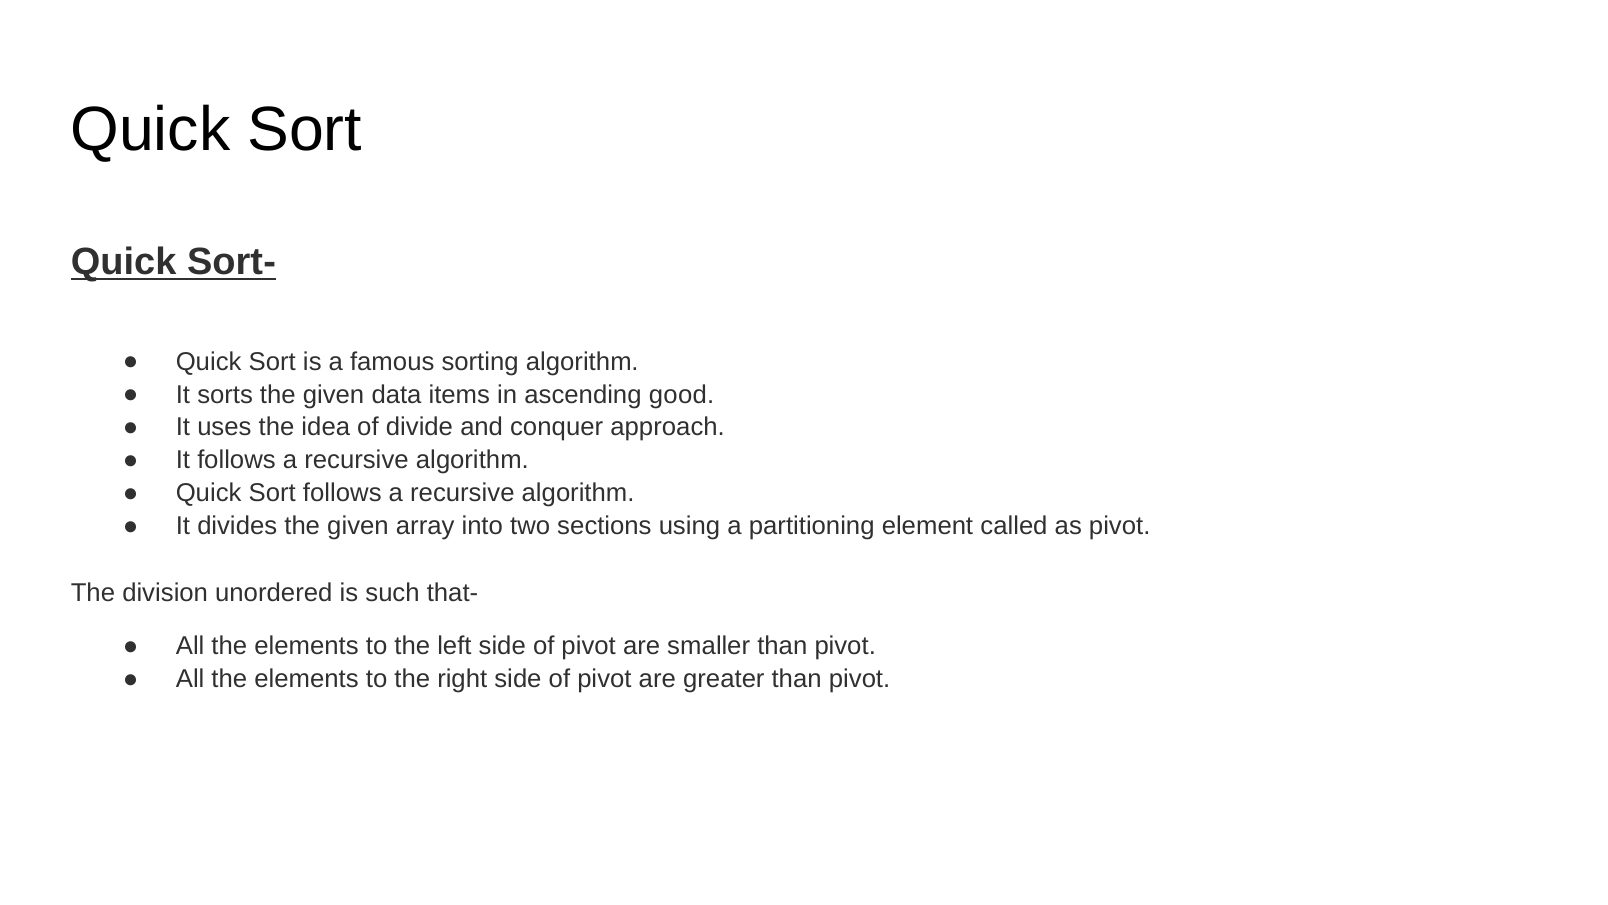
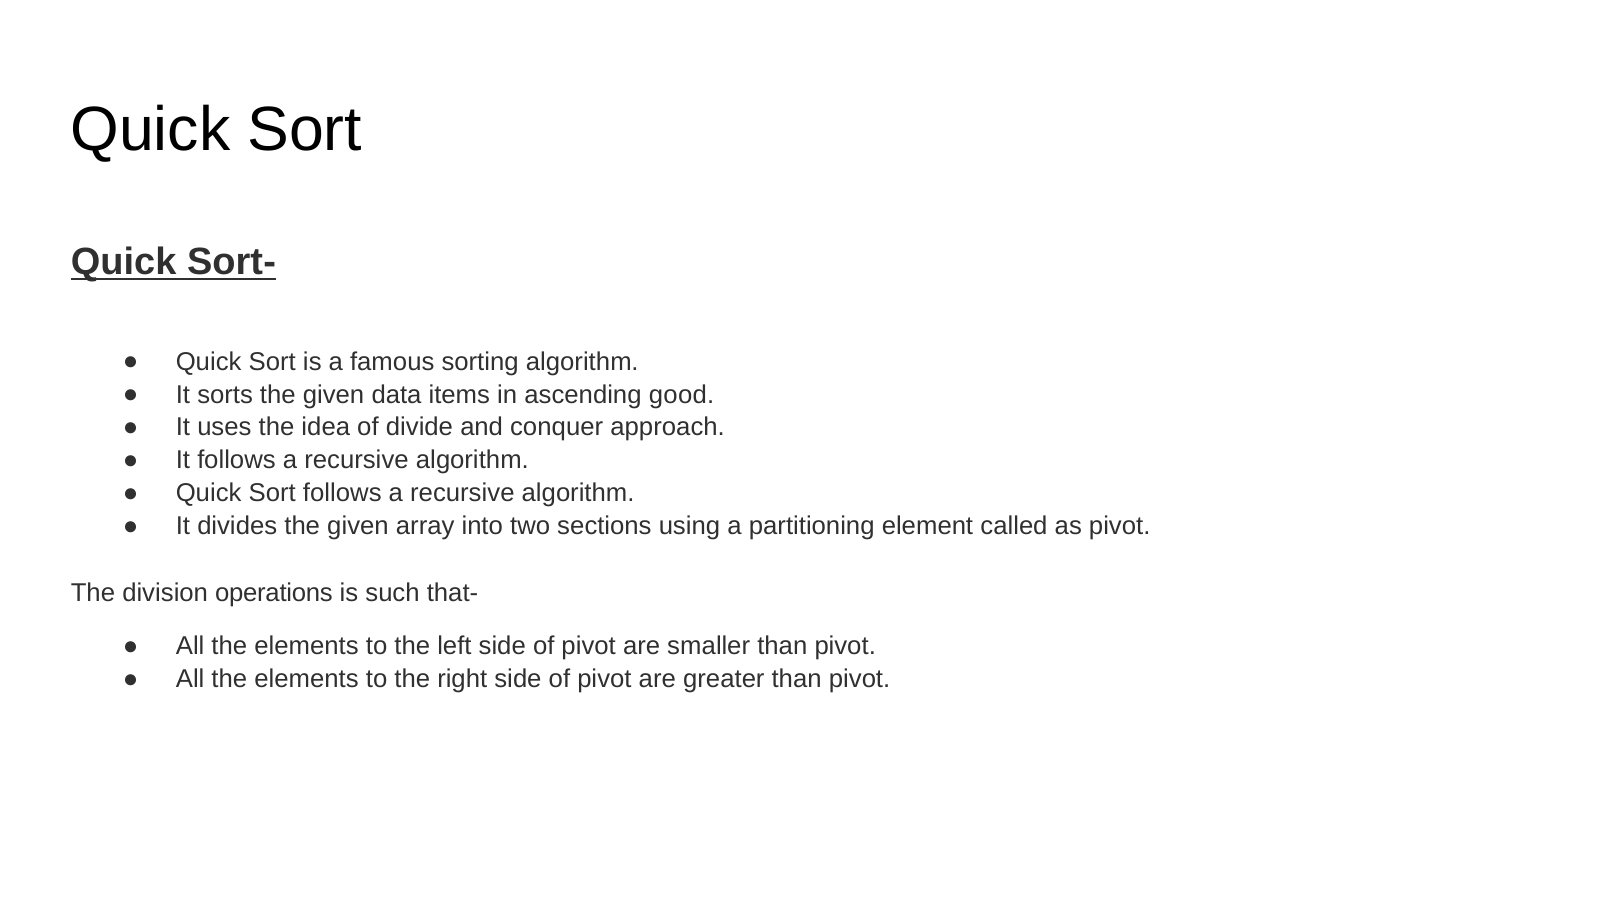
unordered: unordered -> operations (274, 592)
